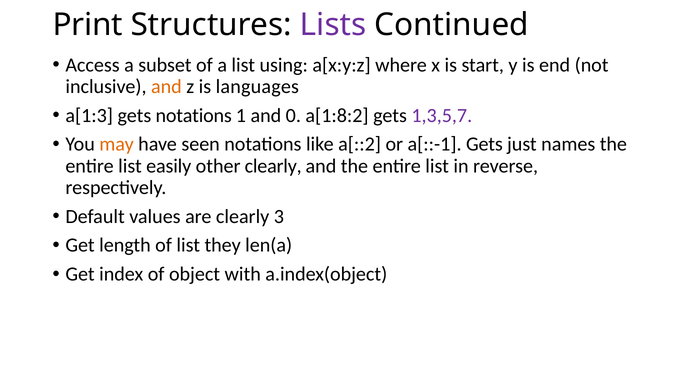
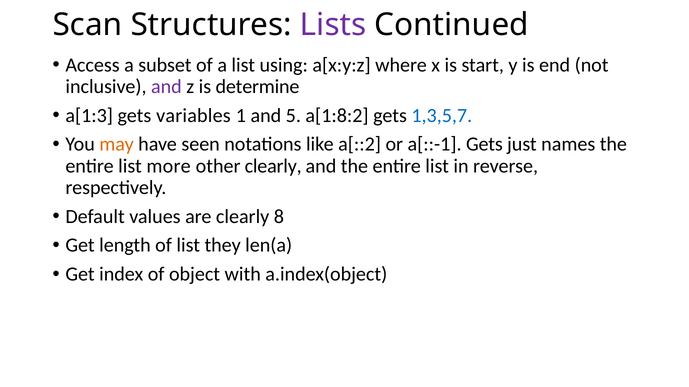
Print: Print -> Scan (87, 25)
and colour: orange -> purple (166, 87)
languages: languages -> determine (258, 87)
gets notations: notations -> variables (193, 116)
0: 0 -> 5 (293, 116)
1,3,5,7 colour: purple -> blue (442, 116)
easily: easily -> more (169, 166)
3: 3 -> 8 (279, 217)
